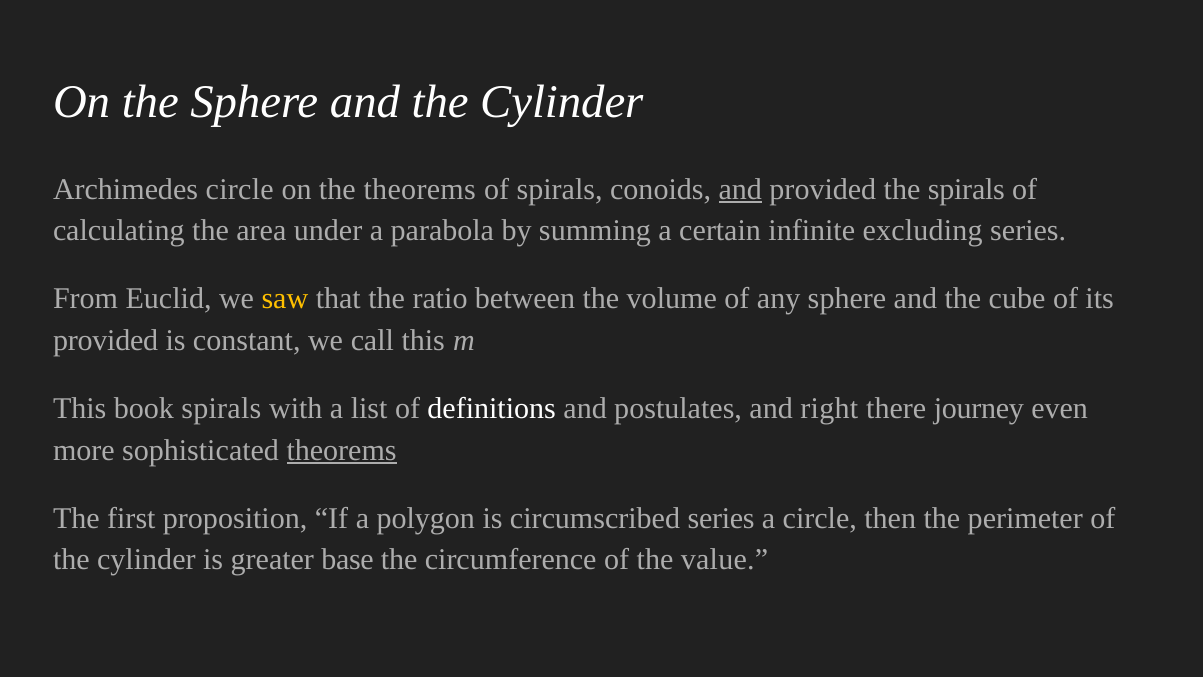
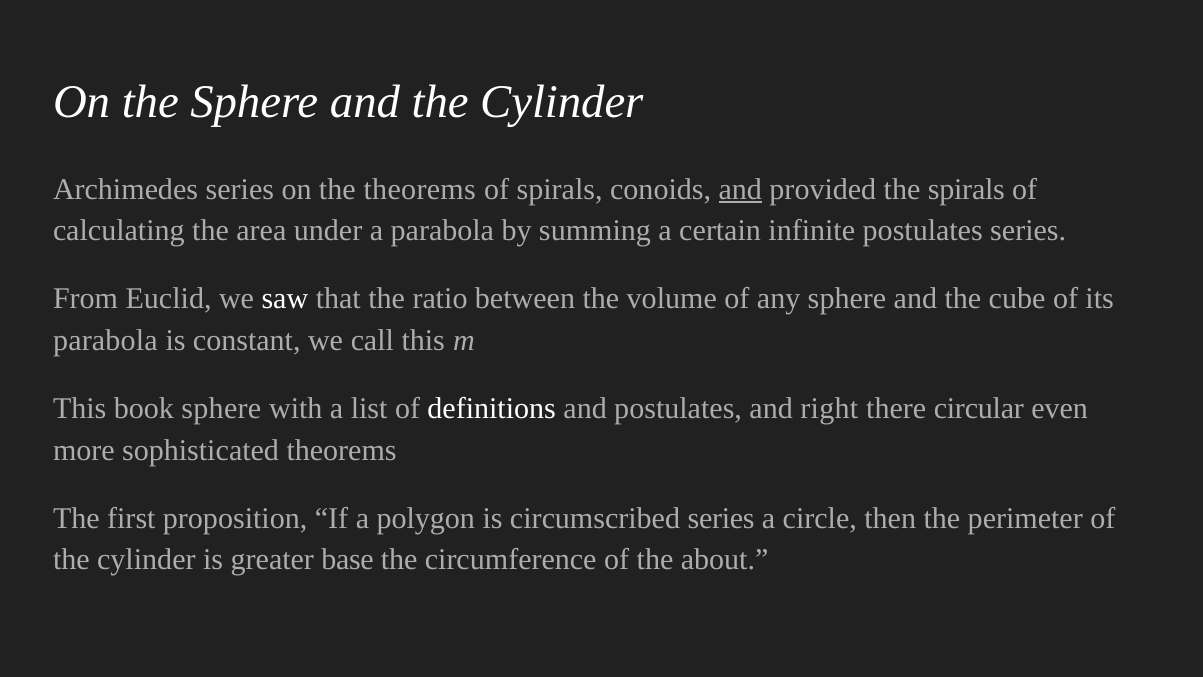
Archimedes circle: circle -> series (240, 189)
infinite excluding: excluding -> postulates (923, 231)
saw colour: yellow -> white (285, 299)
provided: provided -> parabola (105, 340)
book spirals: spirals -> sphere (221, 409)
journey: journey -> circular (979, 409)
theorems underline: present -> none (342, 450)
value: value -> about (725, 560)
